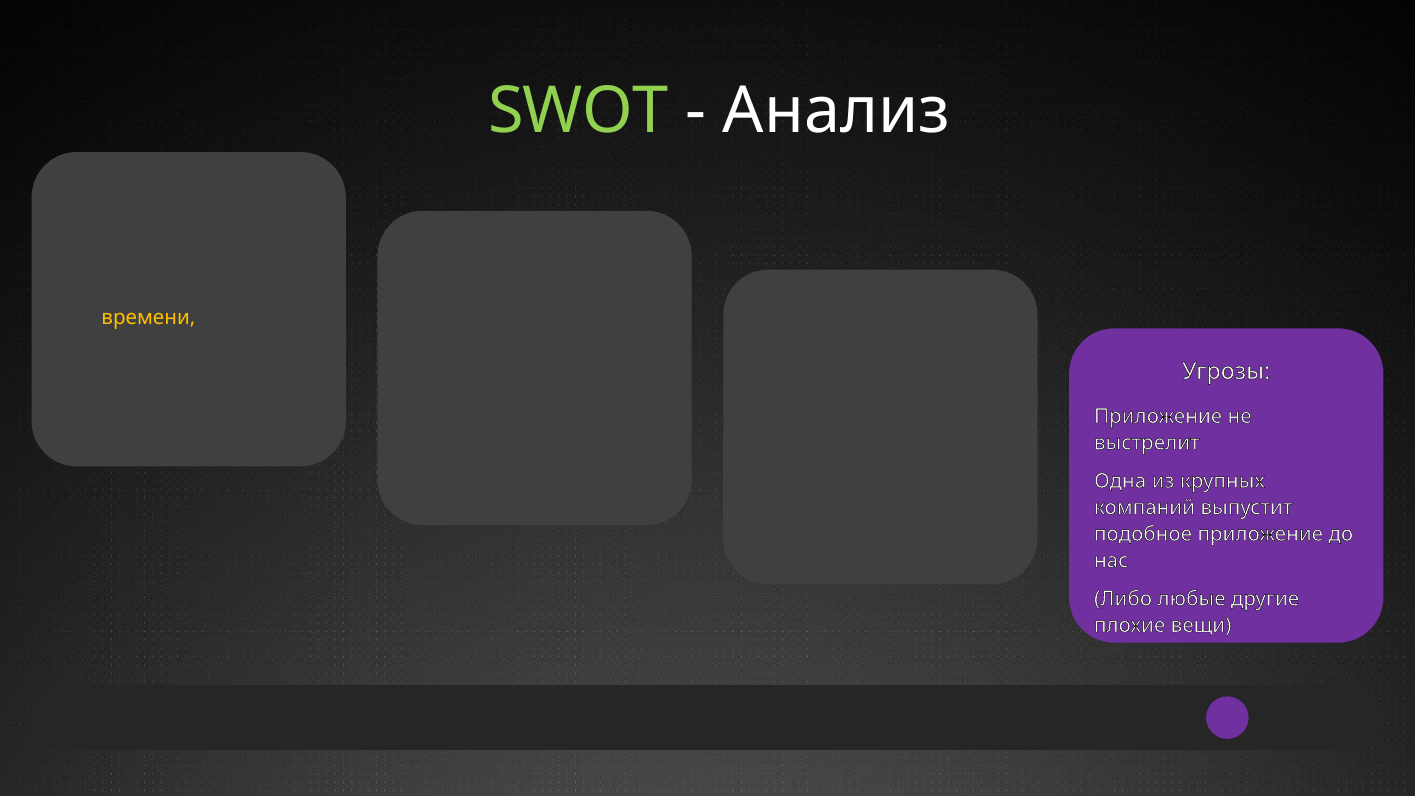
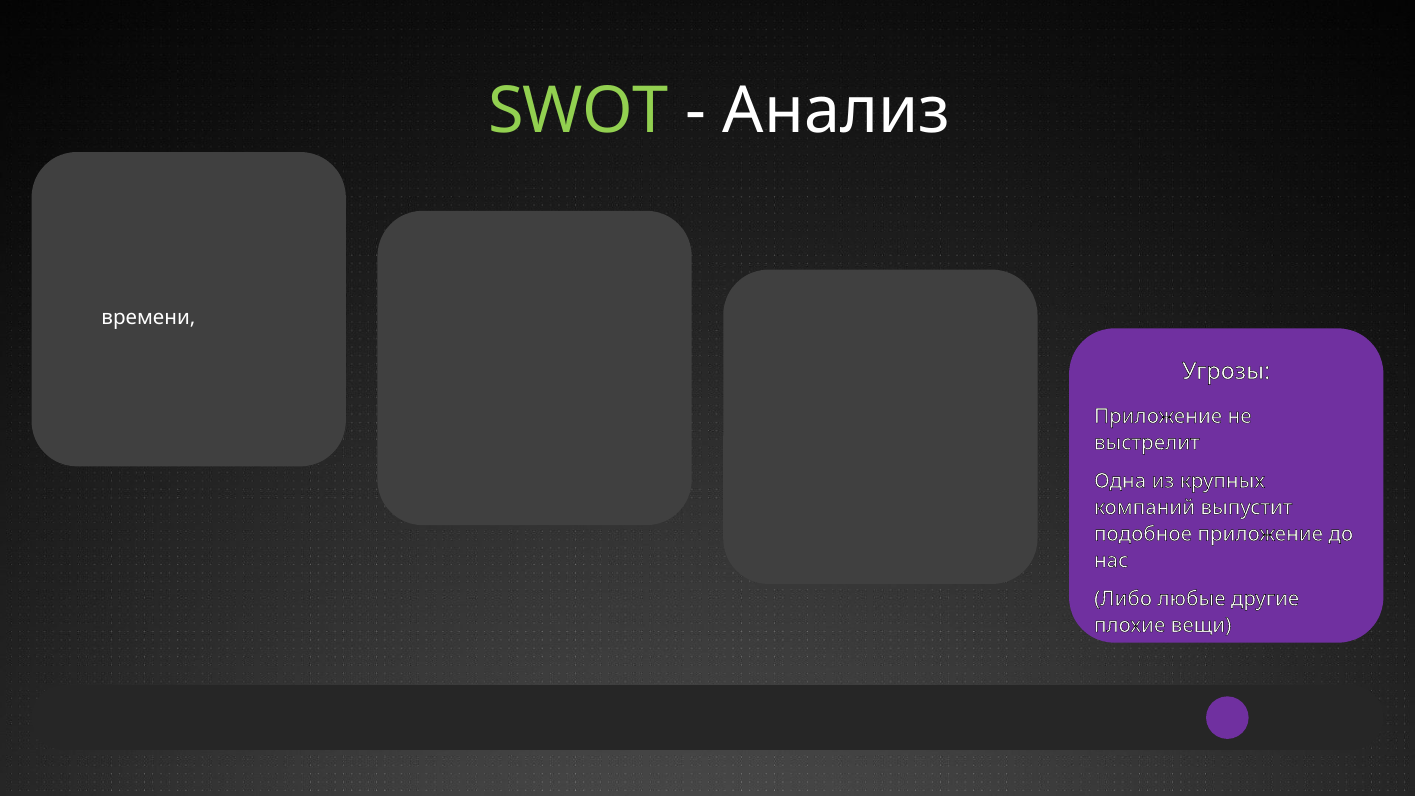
времени colour: yellow -> white (148, 317)
